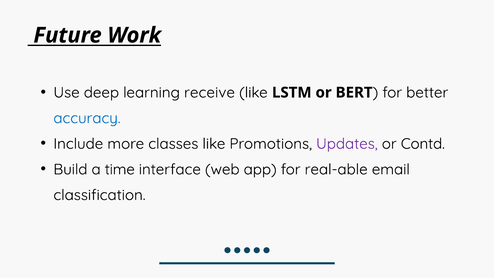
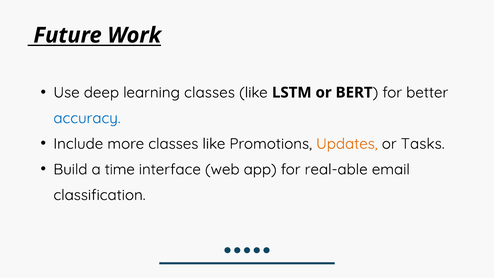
learning receive: receive -> classes (209, 92)
Updates colour: purple -> orange (347, 144)
Contd: Contd -> Tasks (423, 144)
